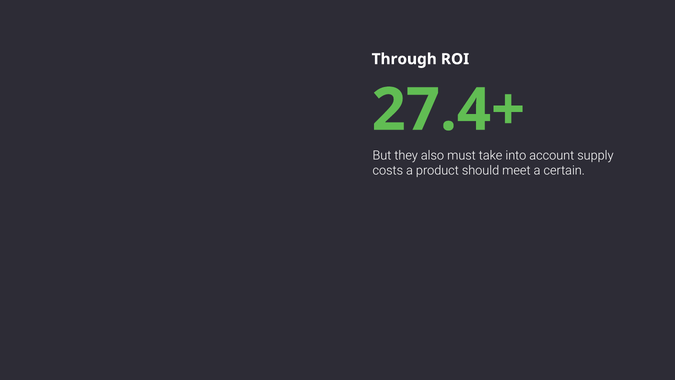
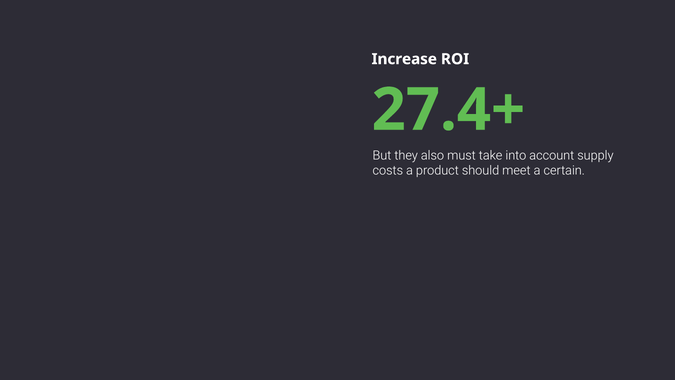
Through: Through -> Increase (404, 59)
